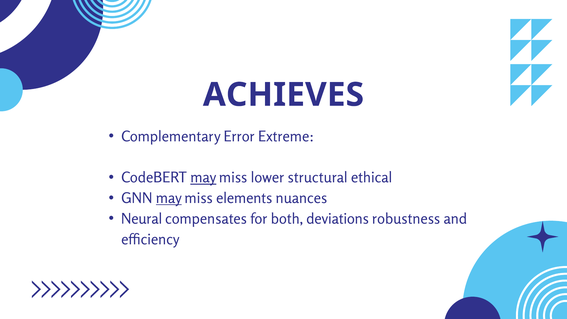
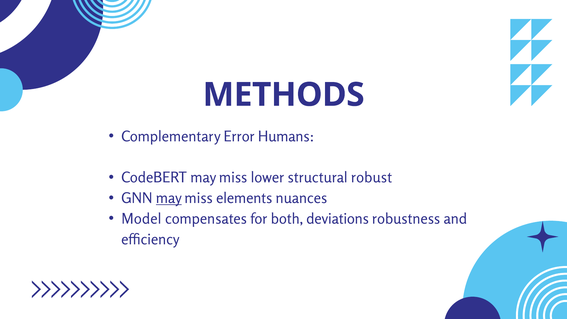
ACHIEVES: ACHIEVES -> METHODS (284, 95)
Extreme: Extreme -> Humans (286, 137)
may underline: present -> none (203, 178)
ethical: ethical -> robust (372, 178)
Neural: Neural -> Model (141, 219)
